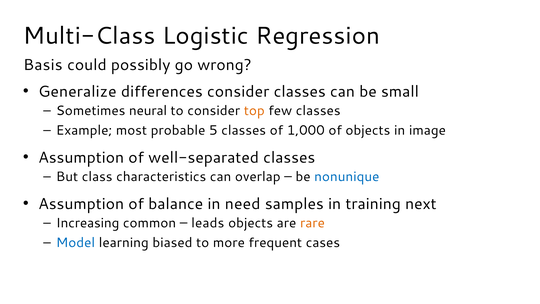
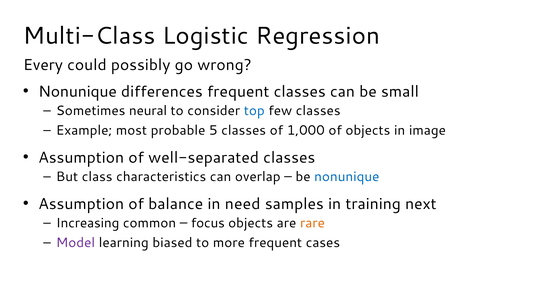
Basis: Basis -> Every (43, 65)
Generalize: Generalize -> Nonunique (78, 92)
differences consider: consider -> frequent (238, 92)
top colour: orange -> blue (254, 111)
leads: leads -> focus (208, 223)
Model colour: blue -> purple (75, 242)
